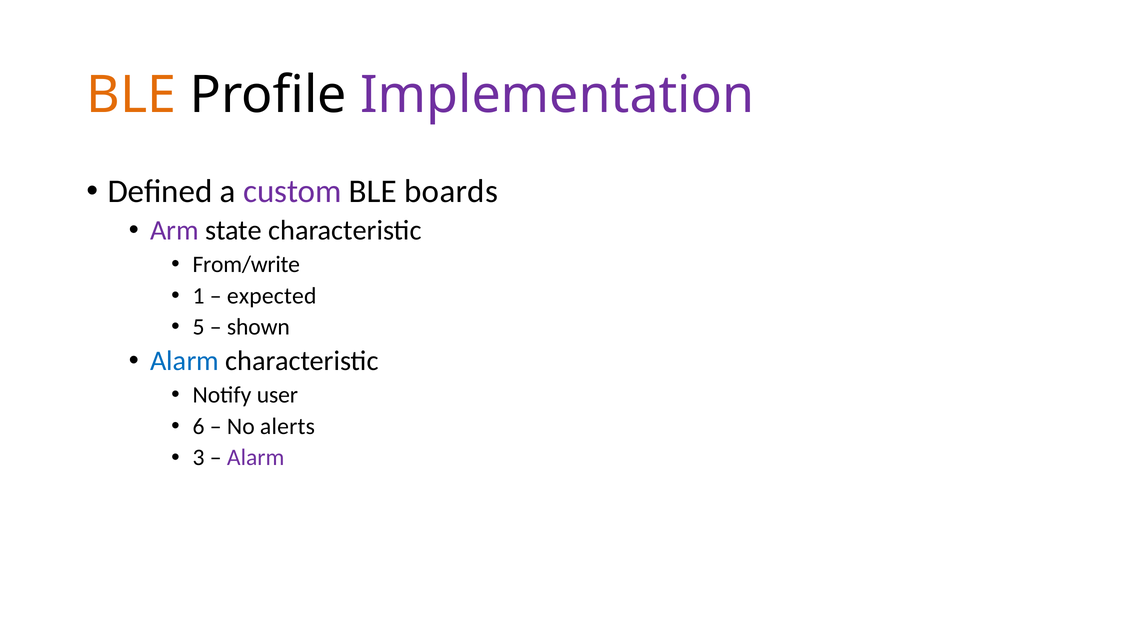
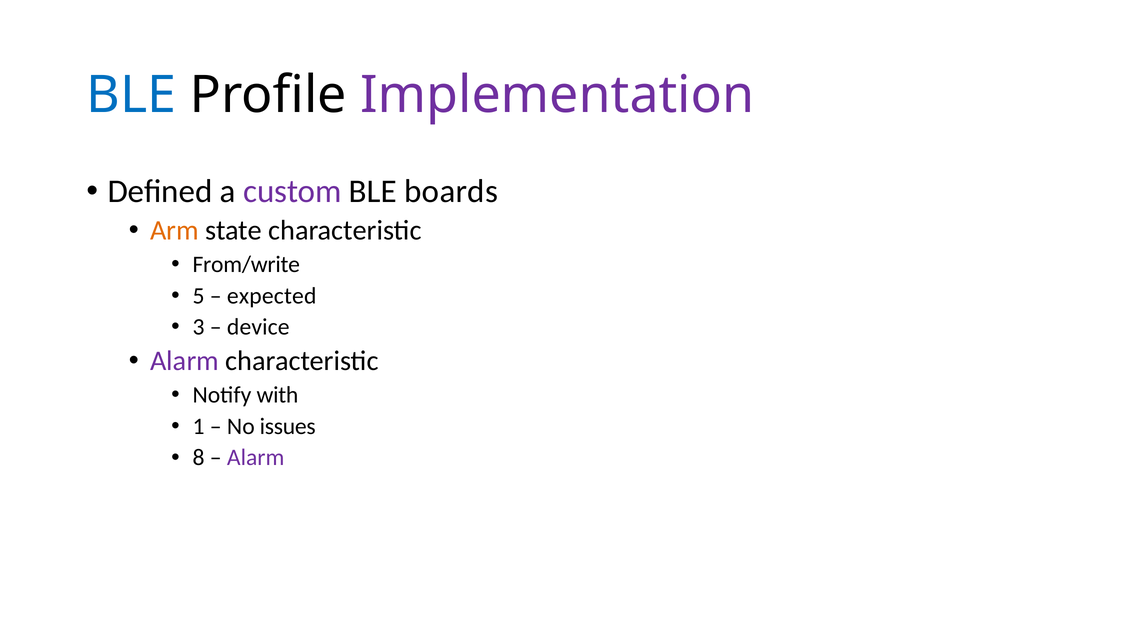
BLE colour: orange -> blue (131, 95)
Arm colour: purple -> orange (175, 231)
1: 1 -> 5 (199, 296)
5: 5 -> 3 (199, 327)
shown: shown -> device (258, 327)
Alarm colour: blue -> purple (185, 361)
user: user -> with (277, 395)
6: 6 -> 1 (199, 427)
alerts: alerts -> issues (288, 427)
3: 3 -> 8 (199, 458)
